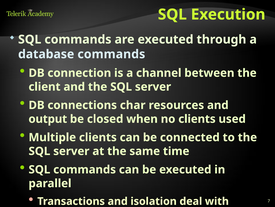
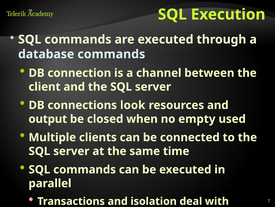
char: char -> look (133, 105)
no clients: clients -> empty (197, 119)
